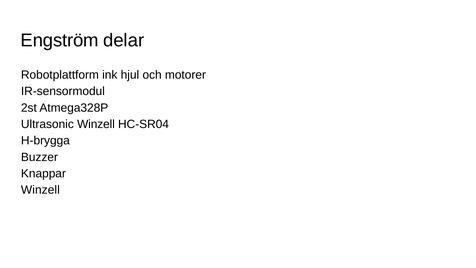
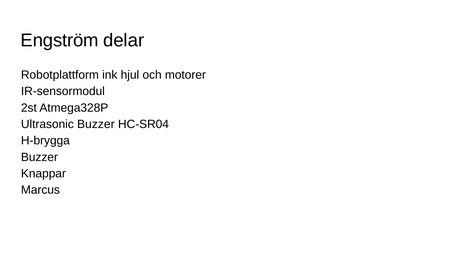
Ultrasonic Winzell: Winzell -> Buzzer (96, 124)
Winzell: Winzell -> Marcus (40, 190)
